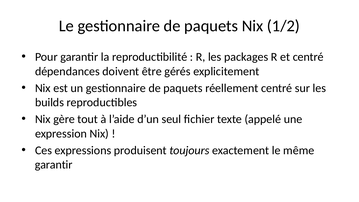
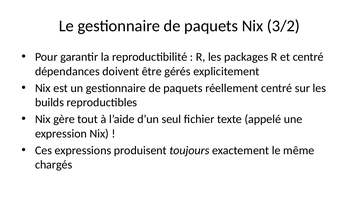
1/2: 1/2 -> 3/2 (283, 26)
garantir: garantir -> chargés (54, 165)
